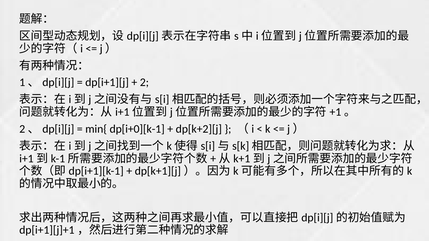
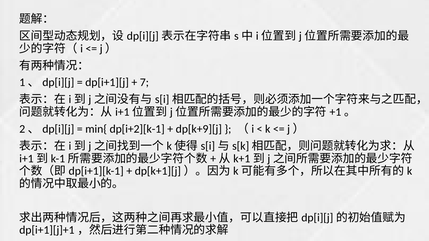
2: 2 -> 7 (144, 83)
dp[i+0][k-1: dp[i+0][k-1 -> dp[i+2][k-1 (137, 129)
dp[k+2][j: dp[k+2][j -> dp[k+9][j (199, 129)
